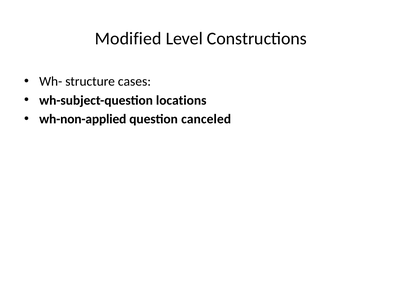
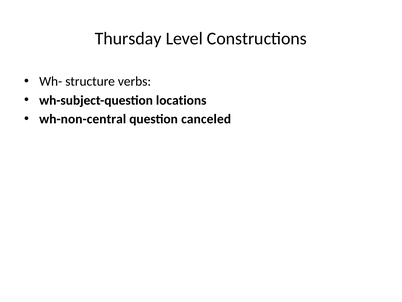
Modified: Modified -> Thursday (128, 38)
cases: cases -> verbs (134, 81)
wh-non-applied: wh-non-applied -> wh-non-central (83, 119)
